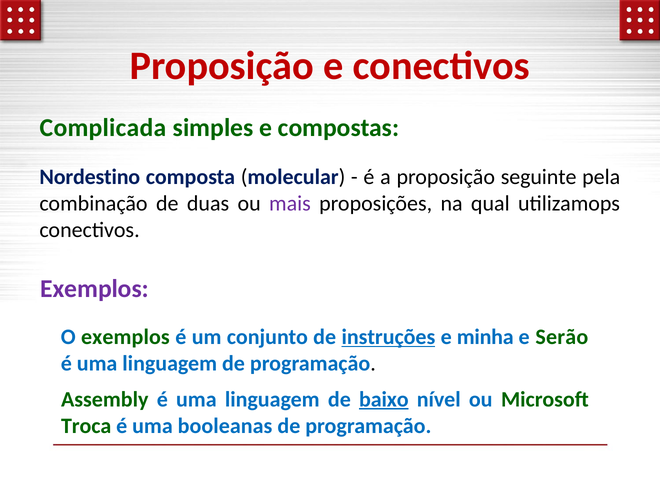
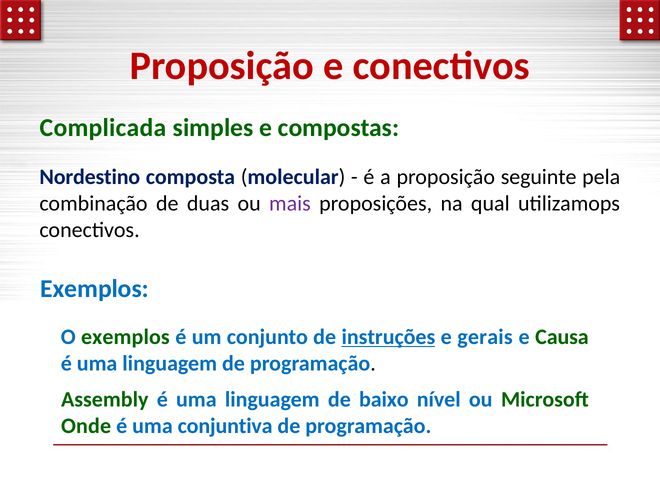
Exemplos colour: purple -> blue (95, 289)
minha: minha -> gerais (485, 337)
Serão: Serão -> Causa (562, 337)
baixo underline: present -> none (384, 399)
Troca: Troca -> Onde (86, 426)
booleanas: booleanas -> conjuntiva (225, 426)
